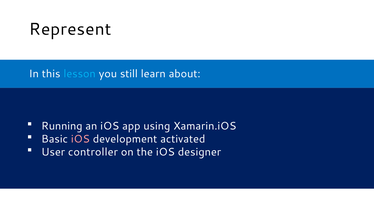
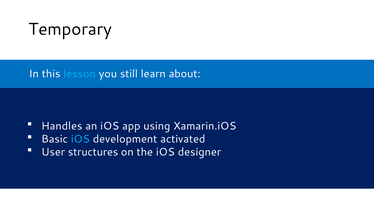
Represent: Represent -> Temporary (70, 29)
Running: Running -> Handles (62, 126)
iOS colour: pink -> light blue (80, 139)
controller: controller -> structures (93, 152)
